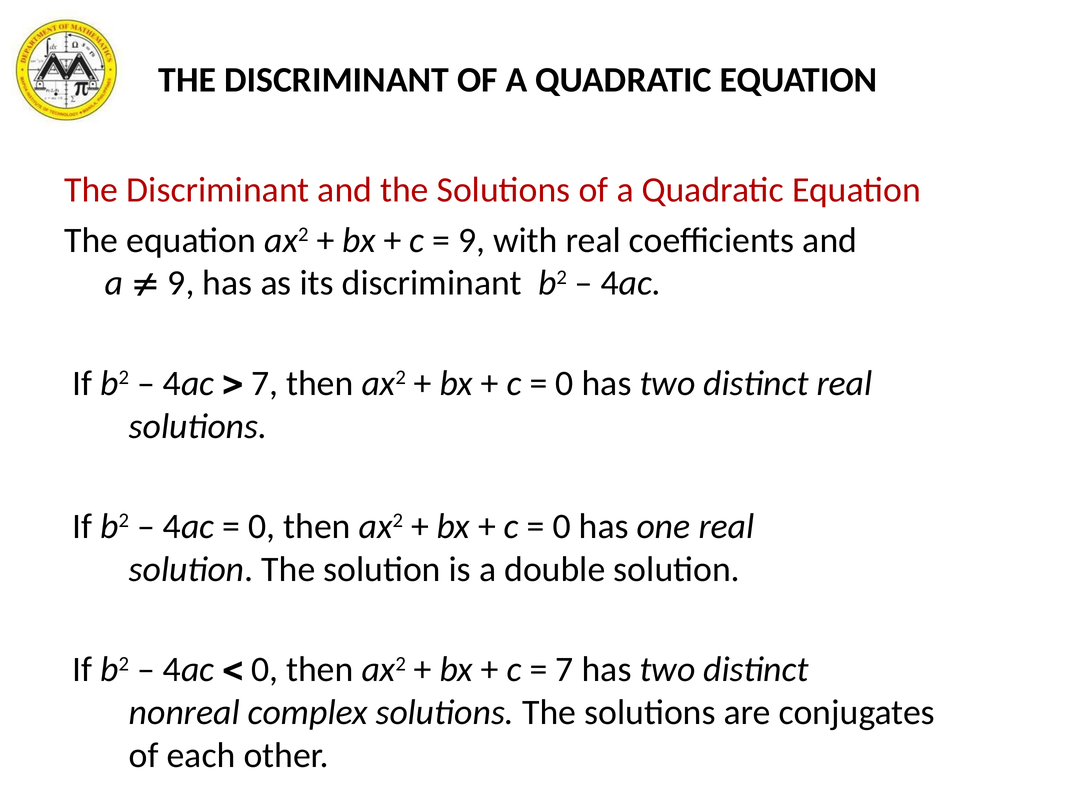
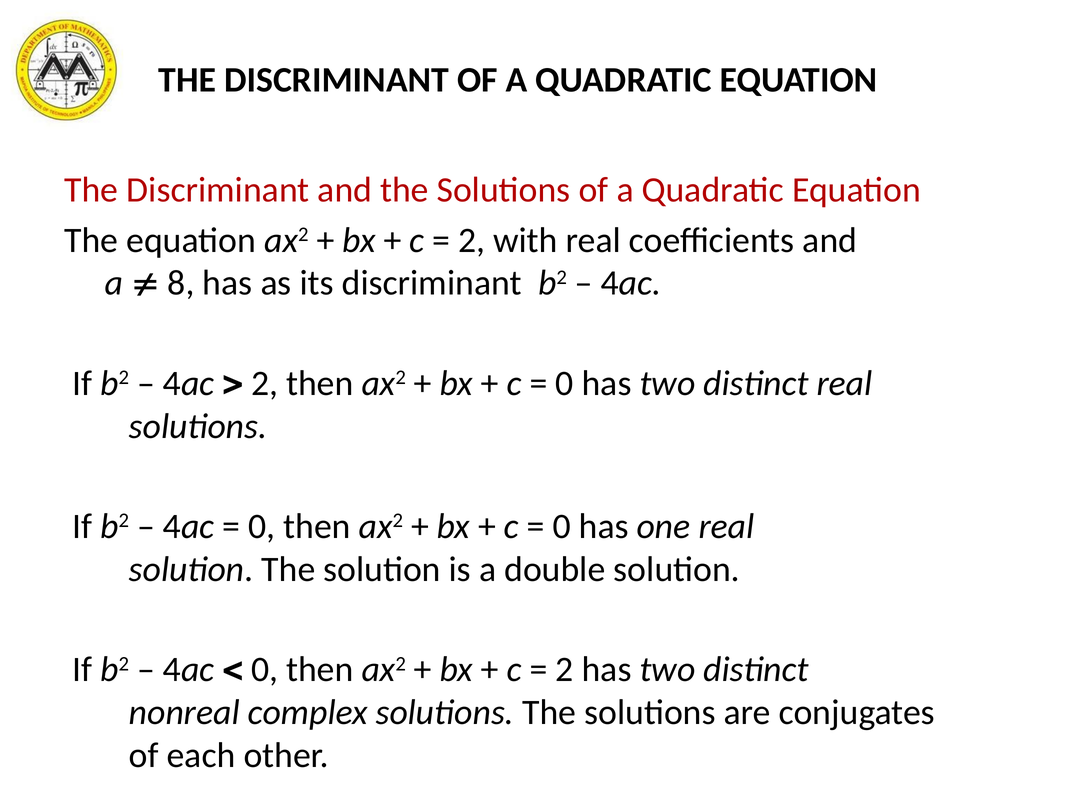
9: 9 -> 2 (472, 240)
9: 9 -> 8 (181, 283)
7: 7 -> 2 (265, 383)
7: 7 -> 2 (564, 669)
